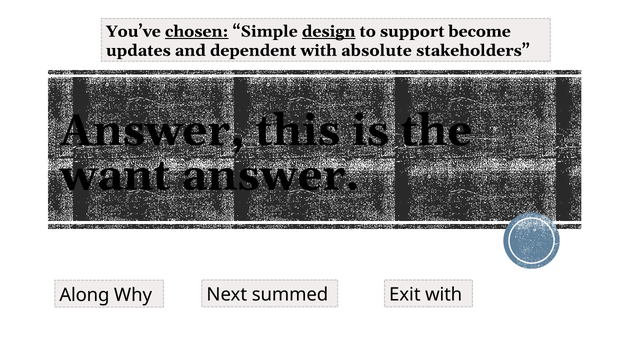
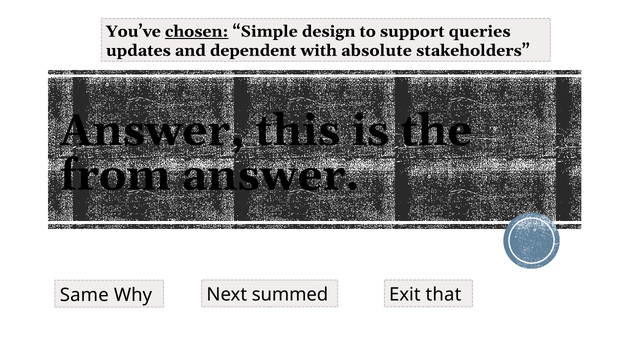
design underline: present -> none (329, 31)
become: become -> queries (480, 31)
want: want -> from (115, 175)
Exit with: with -> that (443, 294)
Along: Along -> Same (84, 295)
